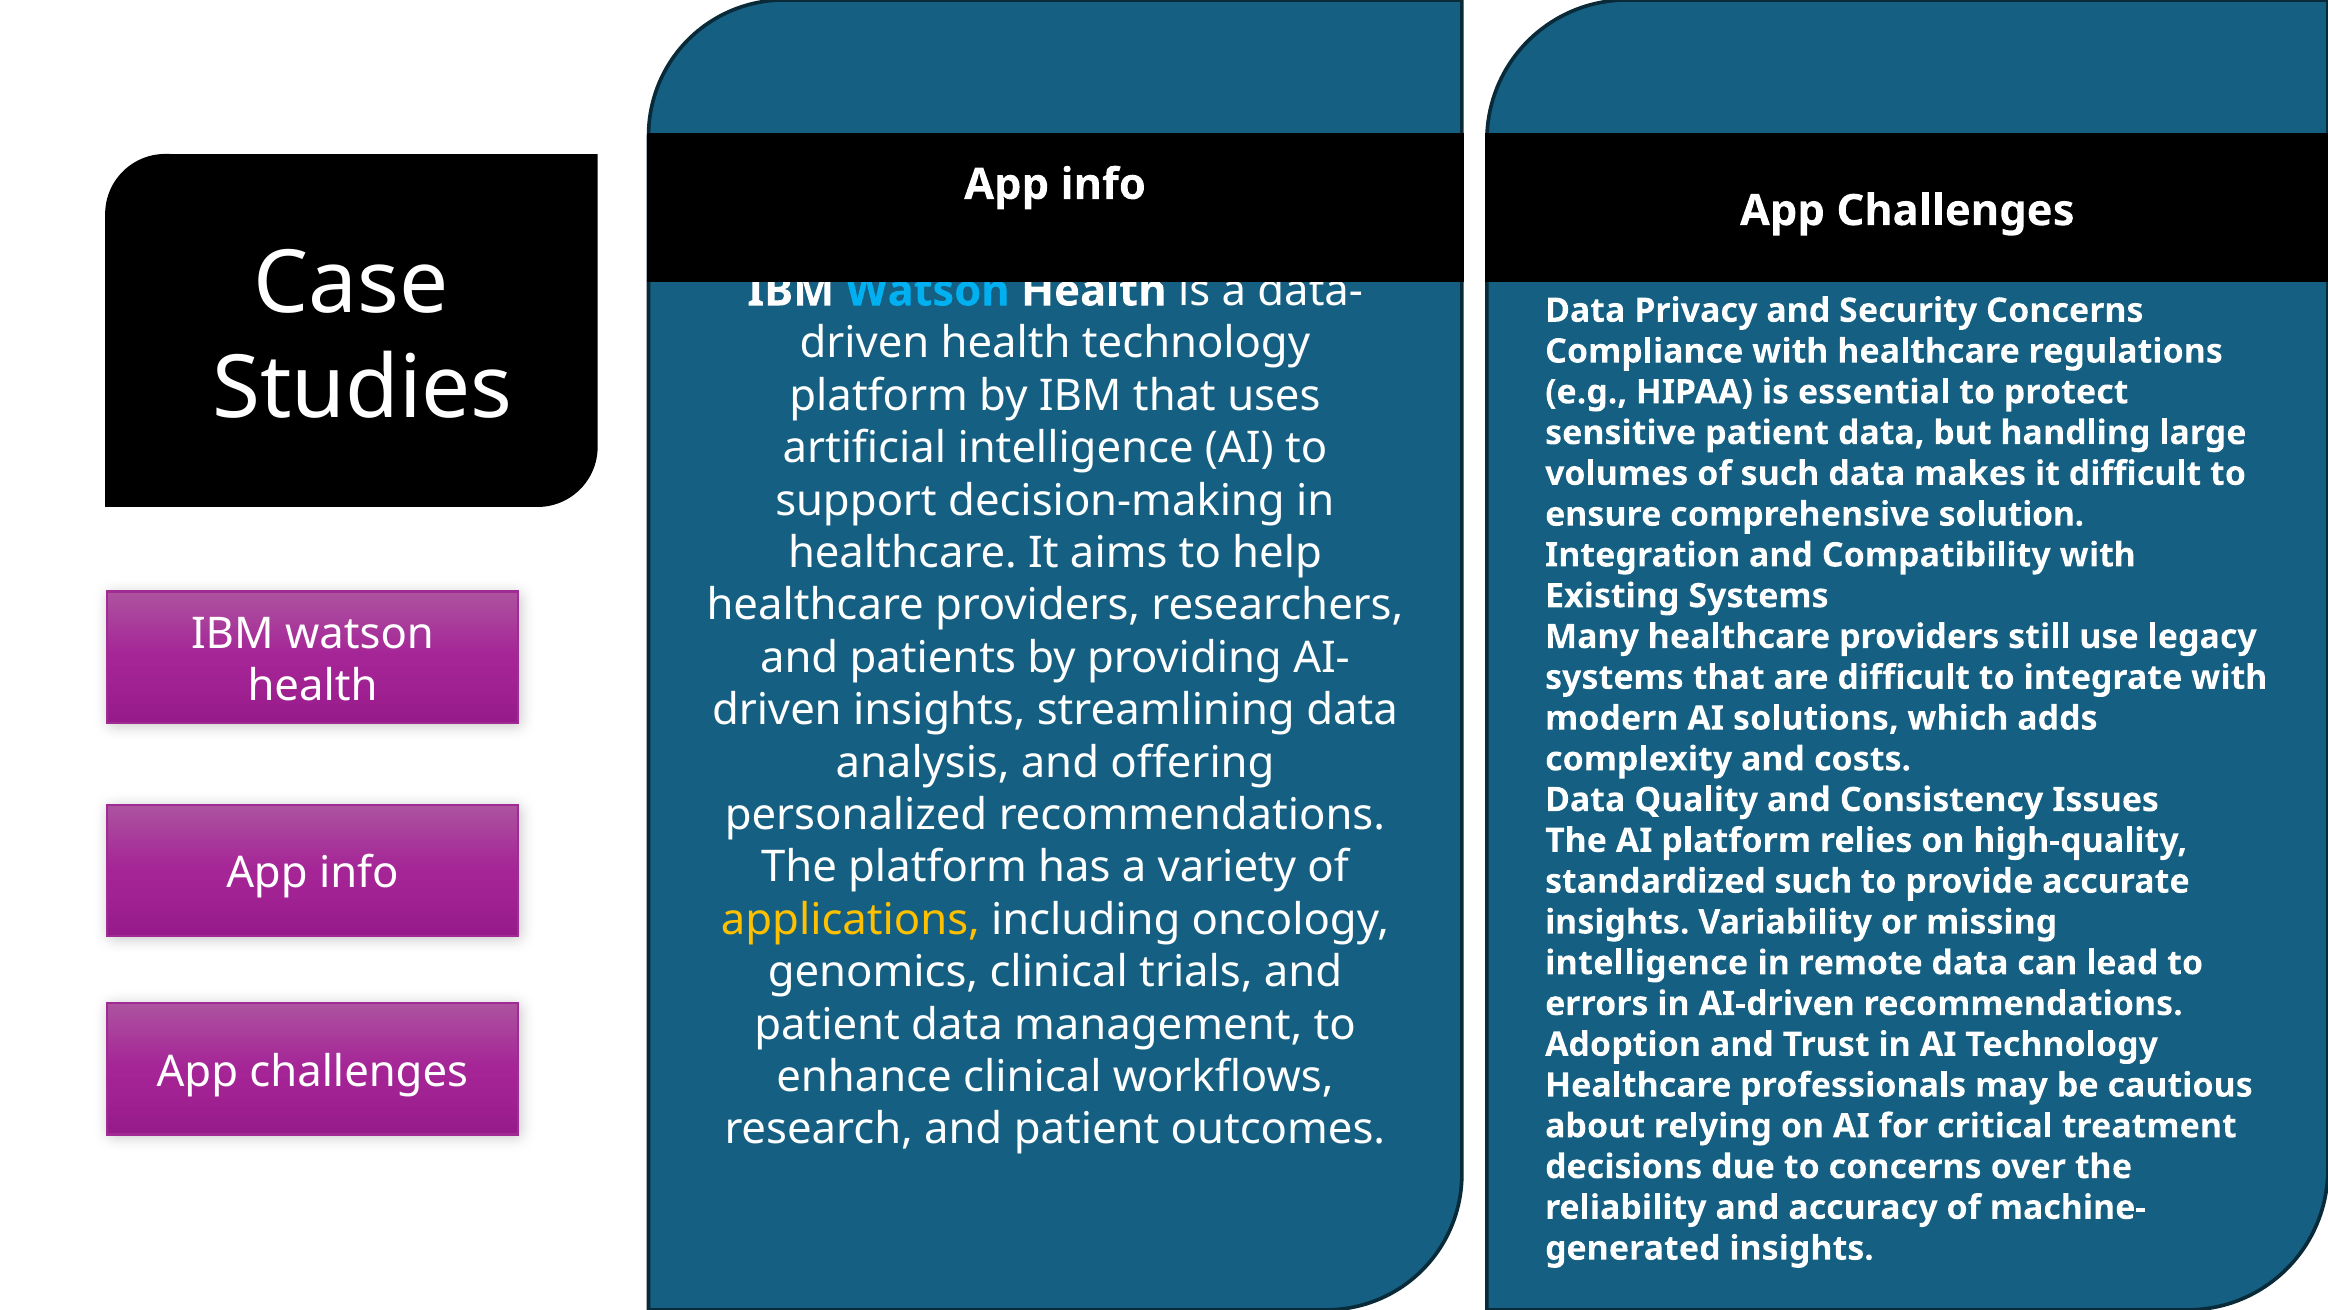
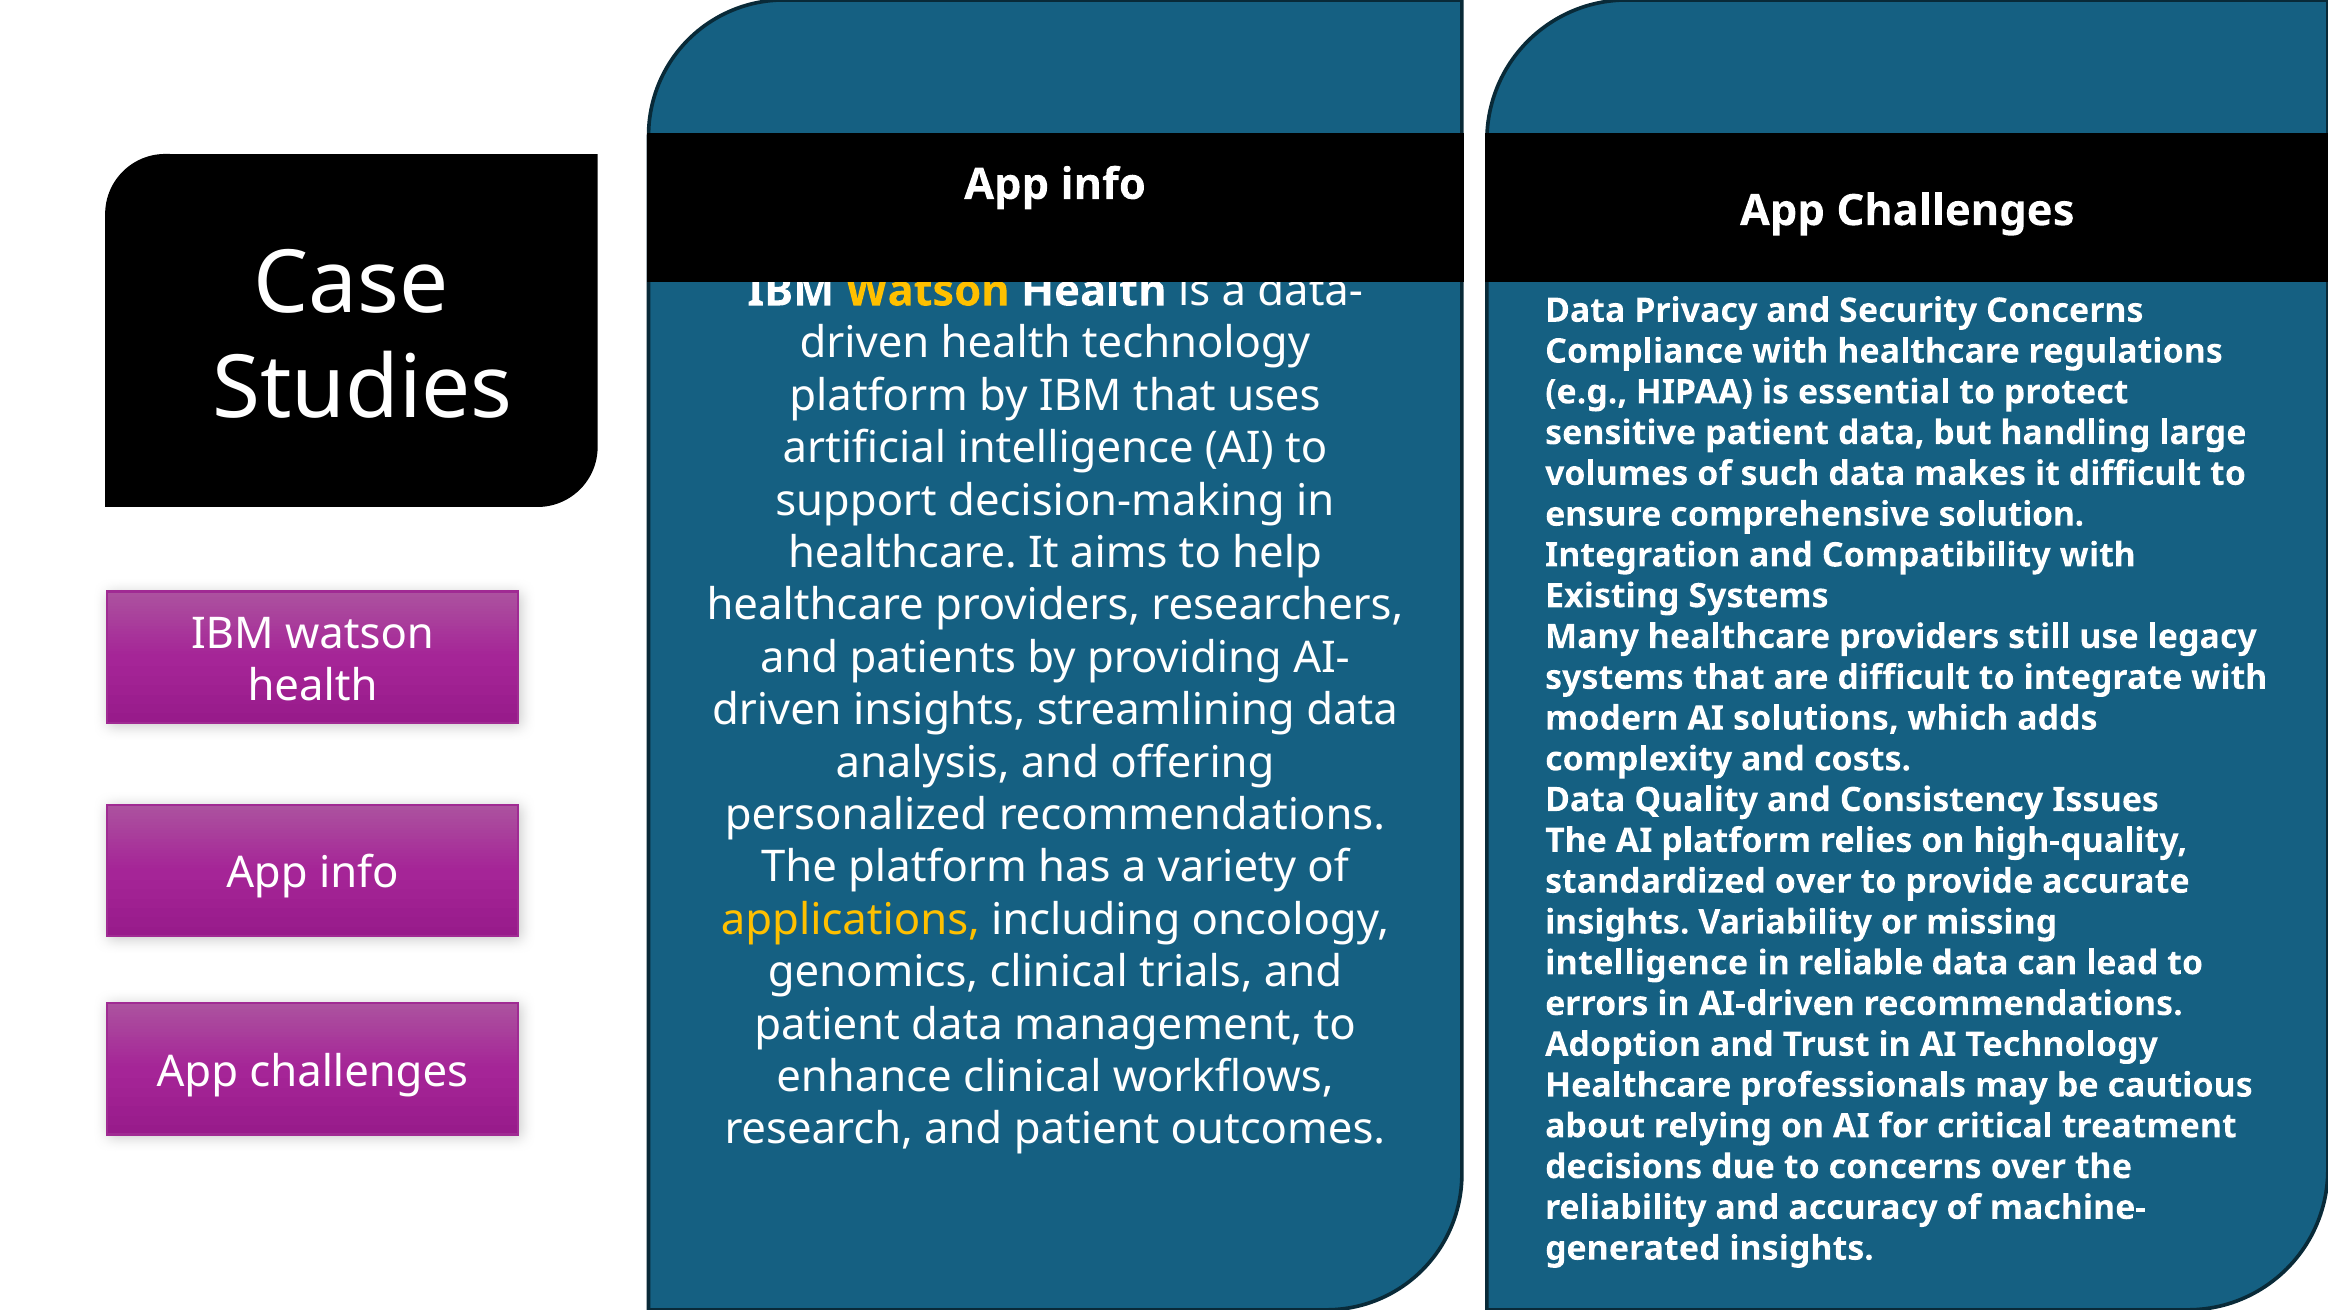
Watson colour: light blue -> yellow (928, 291)
standardized such: such -> over (1813, 881)
remote: remote -> reliable (1861, 963)
